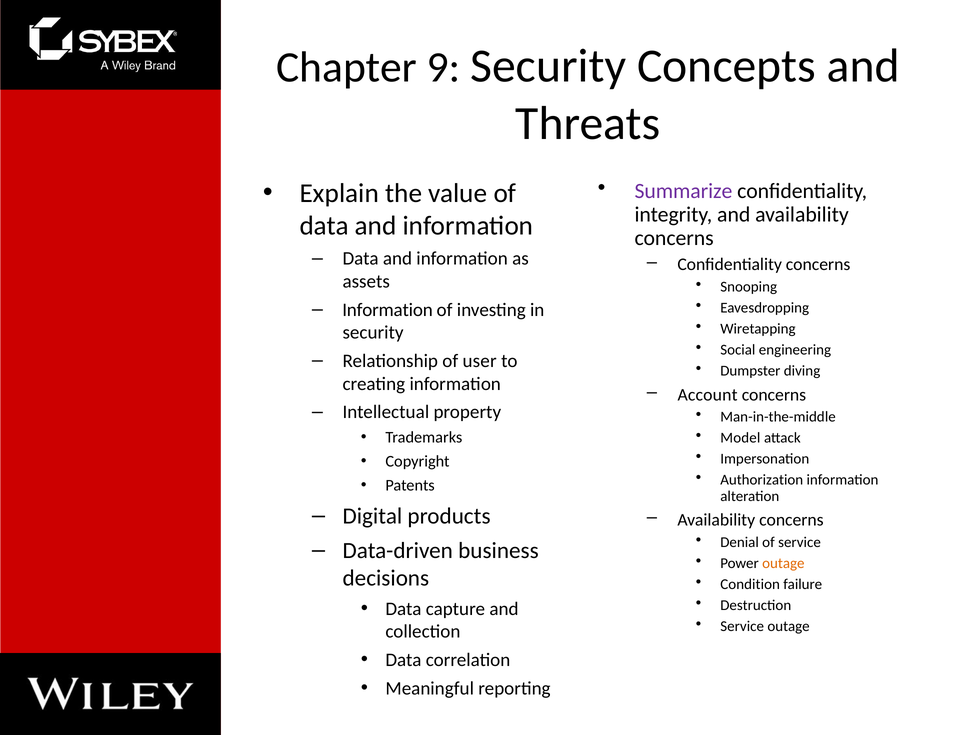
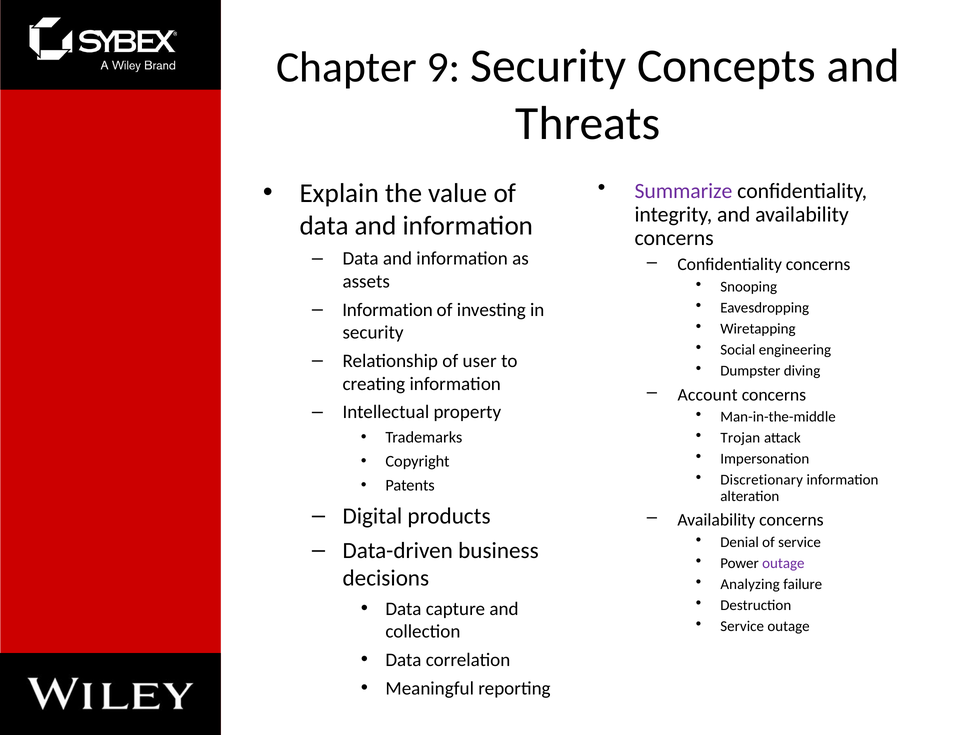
Model: Model -> Trojan (740, 438)
Authorization: Authorization -> Discretionary (762, 480)
outage colour: orange -> purple (783, 563)
Condition: Condition -> Analyzing (750, 584)
